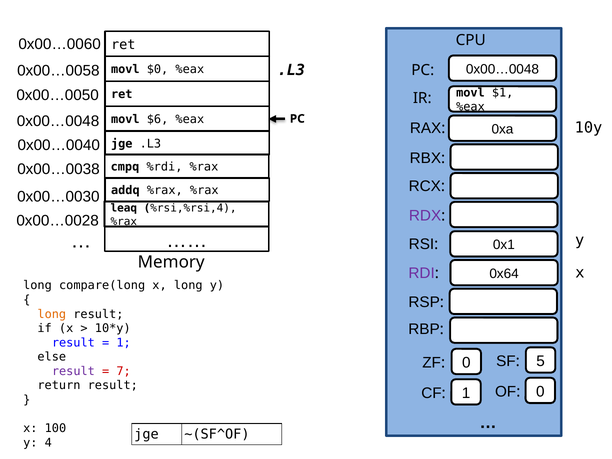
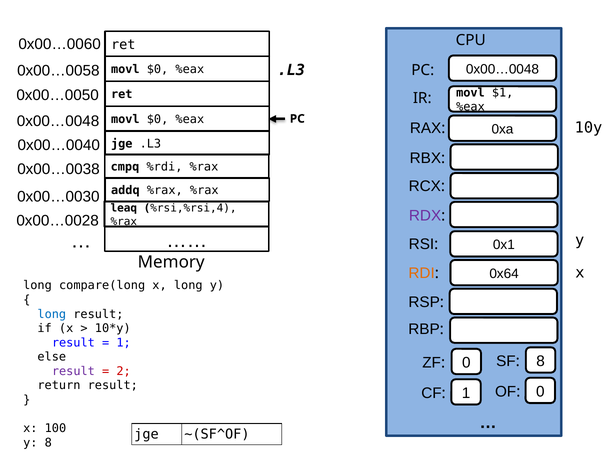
$6: $6 -> $0 (158, 119)
RDI colour: purple -> orange (422, 273)
long colour: orange -> blue (52, 314)
5: 5 -> 8 (541, 361)
7: 7 -> 2 (124, 371)
y 4: 4 -> 8 (48, 443)
